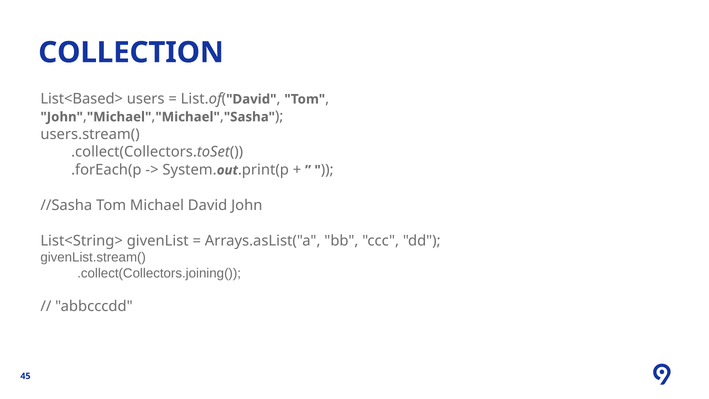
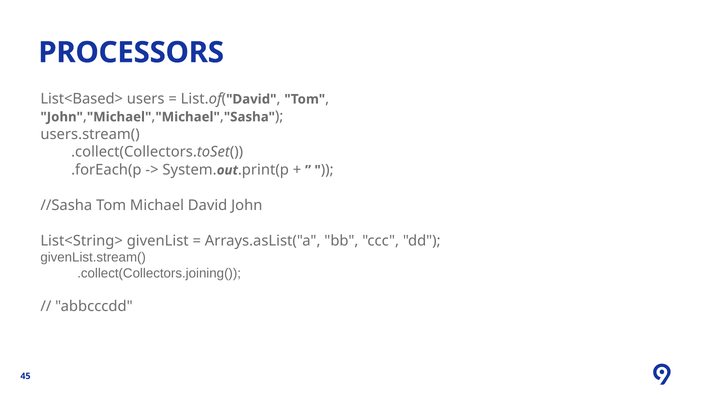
COLLECTION: COLLECTION -> PROCESSORS (131, 52)
